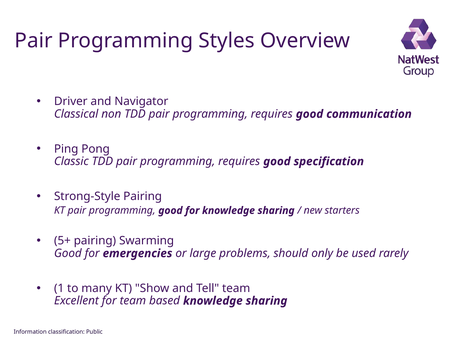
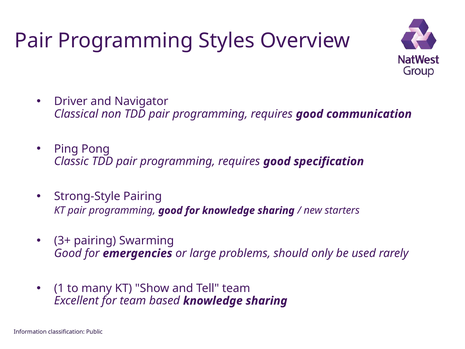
5+: 5+ -> 3+ (62, 241)
